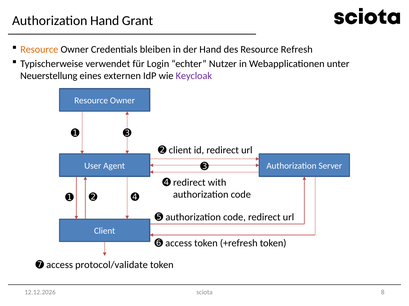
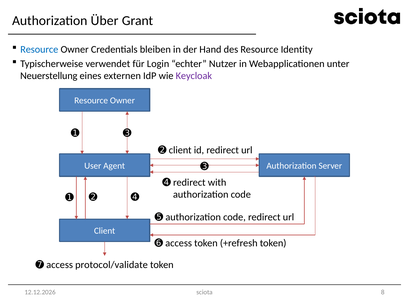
Authorization Hand: Hand -> Über (105, 21)
Resource colour: orange -> blue (39, 50)
Refresh: Refresh -> Identity (297, 50)
